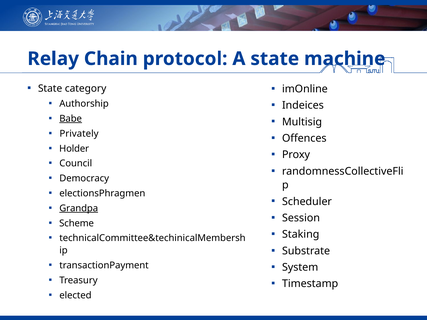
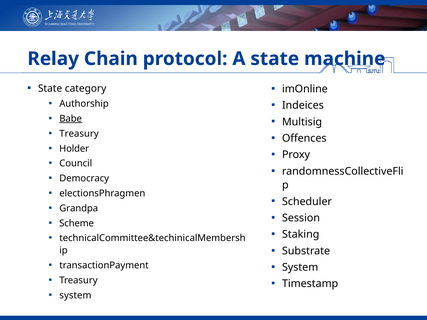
Privately: Privately -> Treasury (79, 134)
Grandpa underline: present -> none (79, 208)
elected: elected -> system (75, 295)
